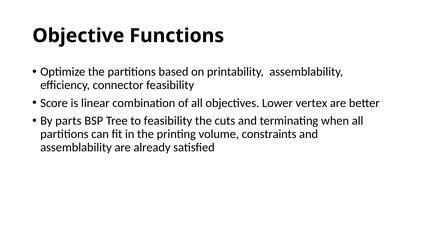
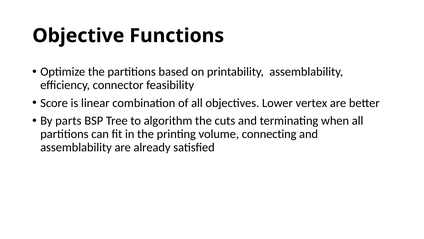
to feasibility: feasibility -> algorithm (168, 121)
constraints: constraints -> connecting (269, 134)
